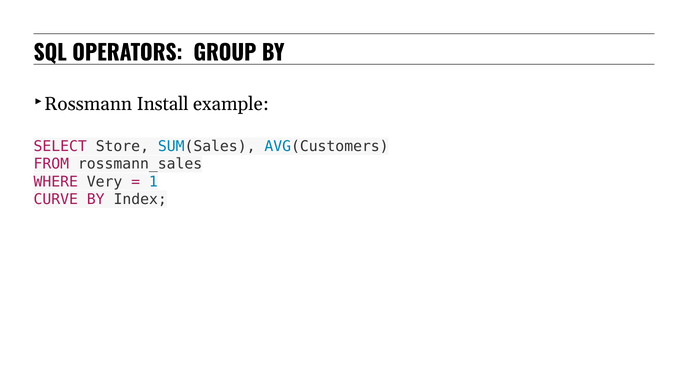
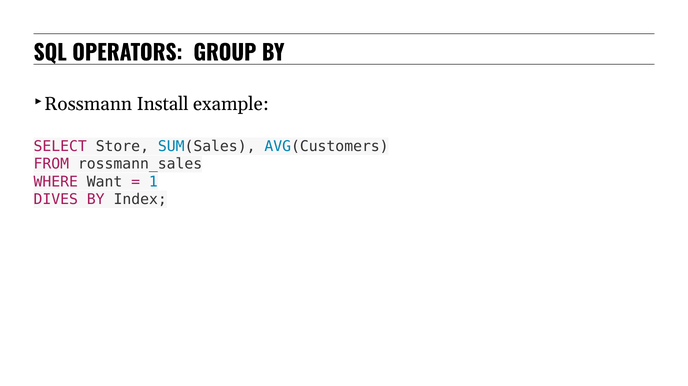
Very: Very -> Want (105, 182)
CURVE: CURVE -> DIVES (56, 200)
